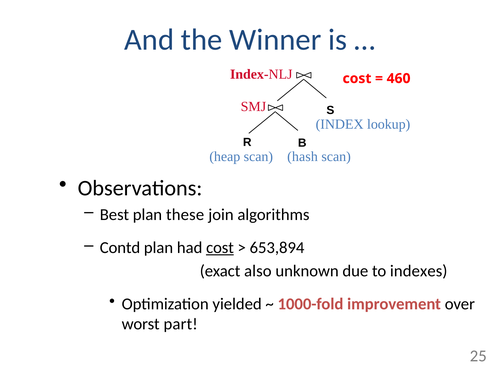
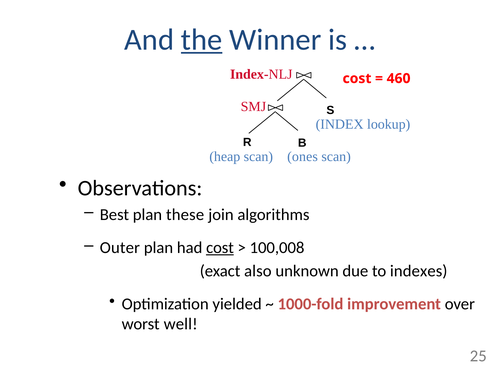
the underline: none -> present (202, 40)
hash: hash -> ones (303, 157)
Contd: Contd -> Outer (120, 248)
653,894: 653,894 -> 100,008 (277, 248)
part: part -> well (181, 324)
